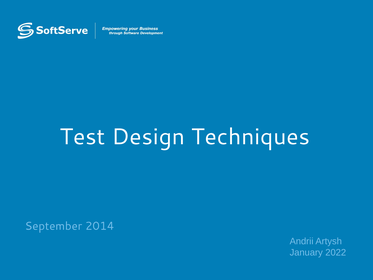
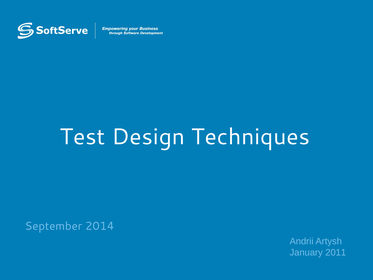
2022: 2022 -> 2011 (336, 252)
